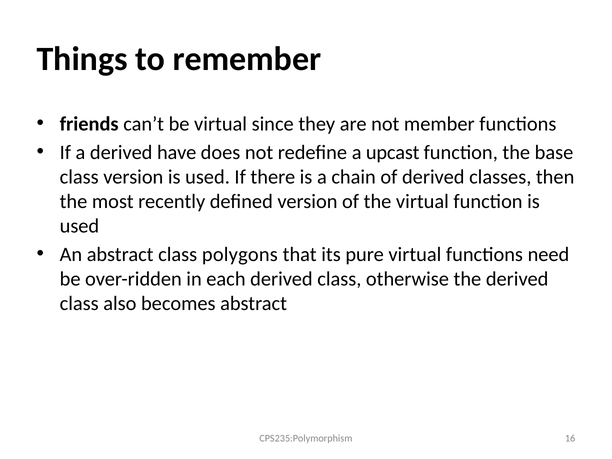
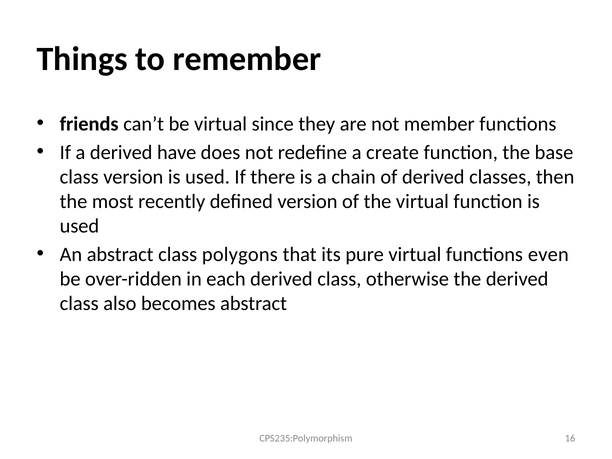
upcast: upcast -> create (393, 152)
need: need -> even (548, 254)
